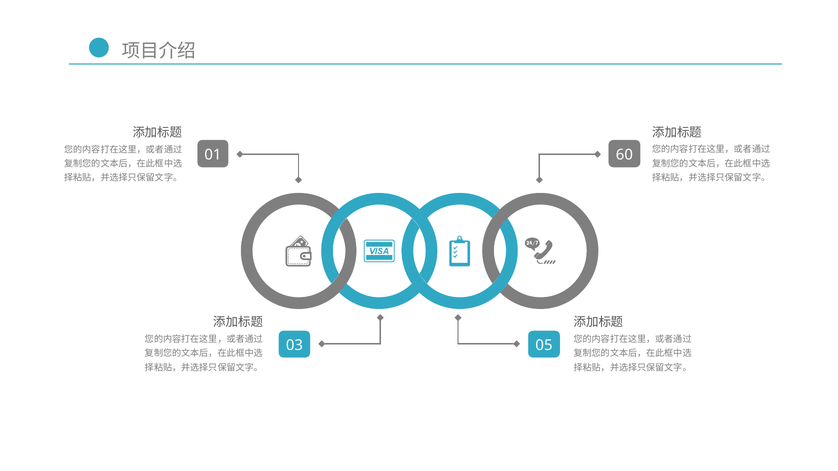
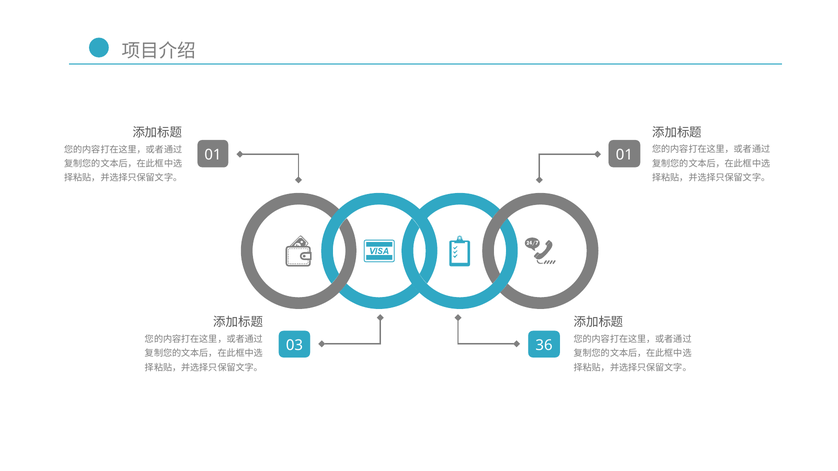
01 60: 60 -> 01 (624, 155)
05: 05 -> 36 (544, 345)
